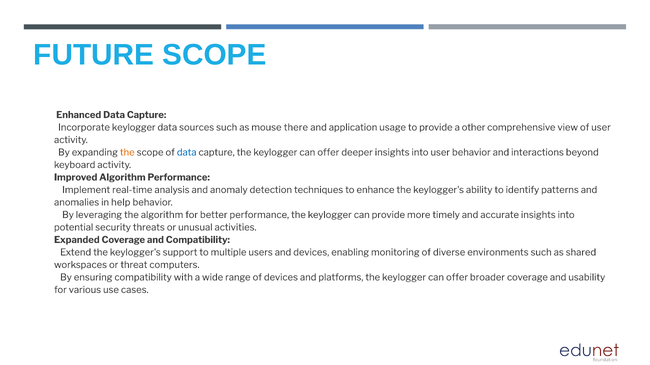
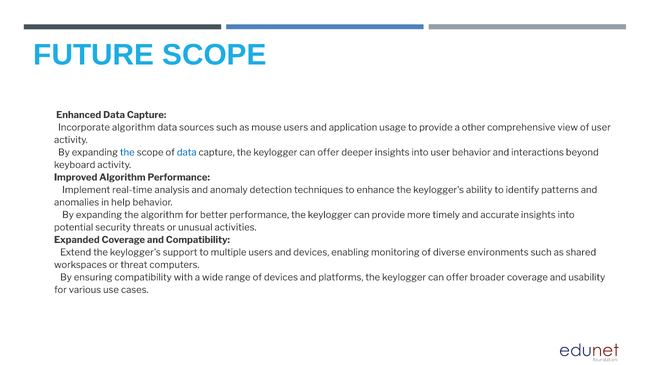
Incorporate keylogger: keylogger -> algorithm (134, 128)
mouse there: there -> users (296, 128)
the colour: orange -> blue (127, 153)
leveraging: leveraging -> expanding (99, 215)
